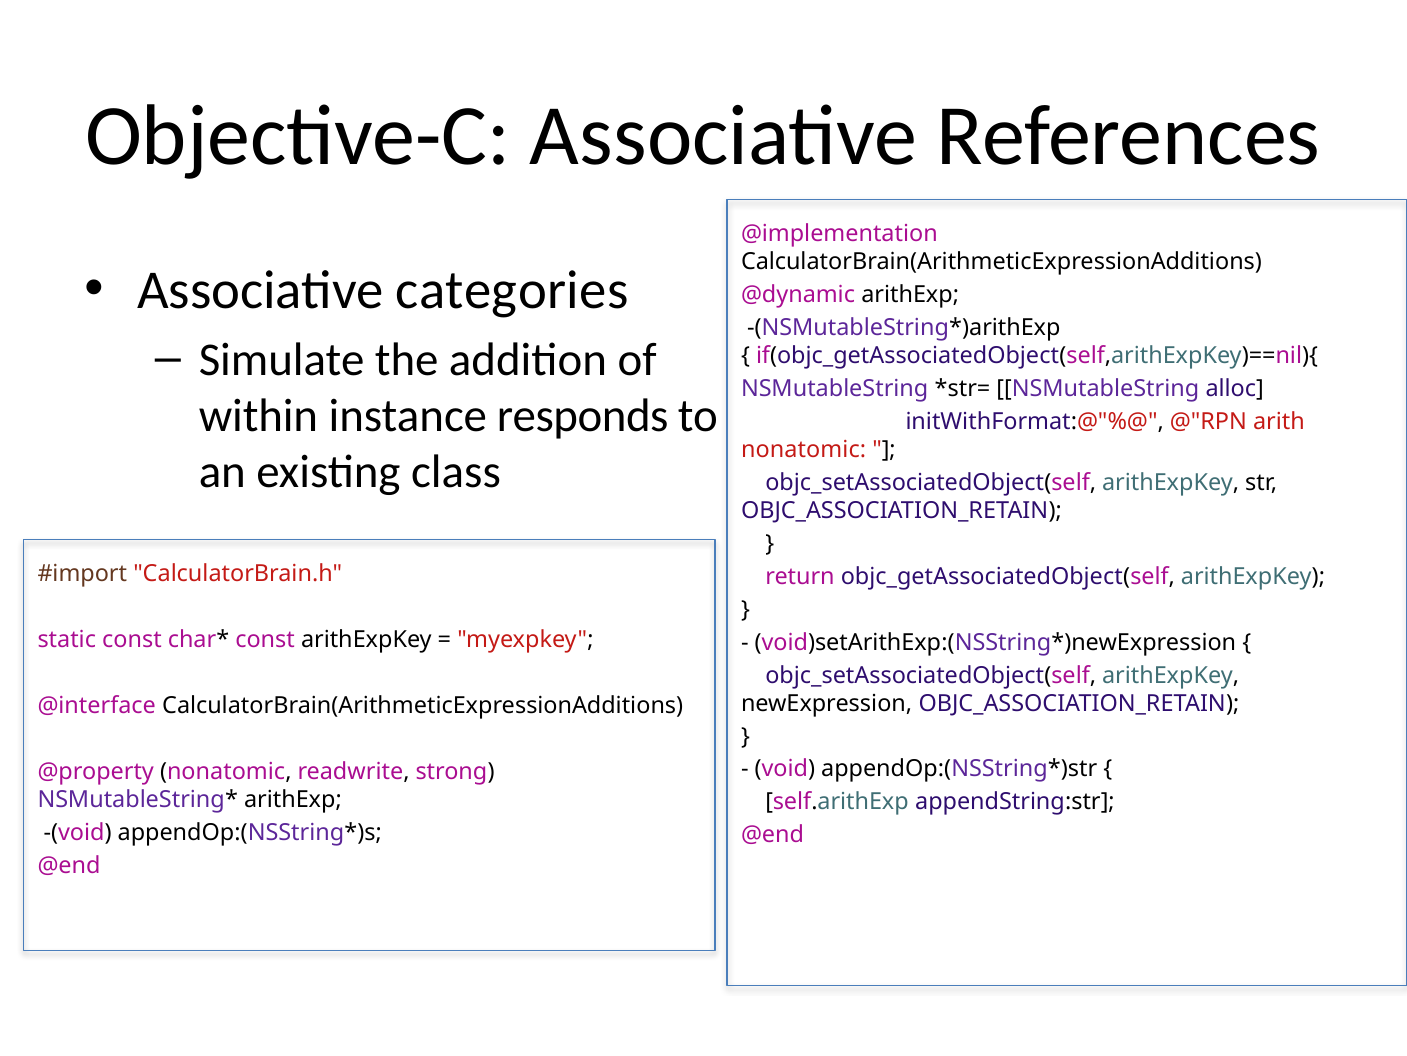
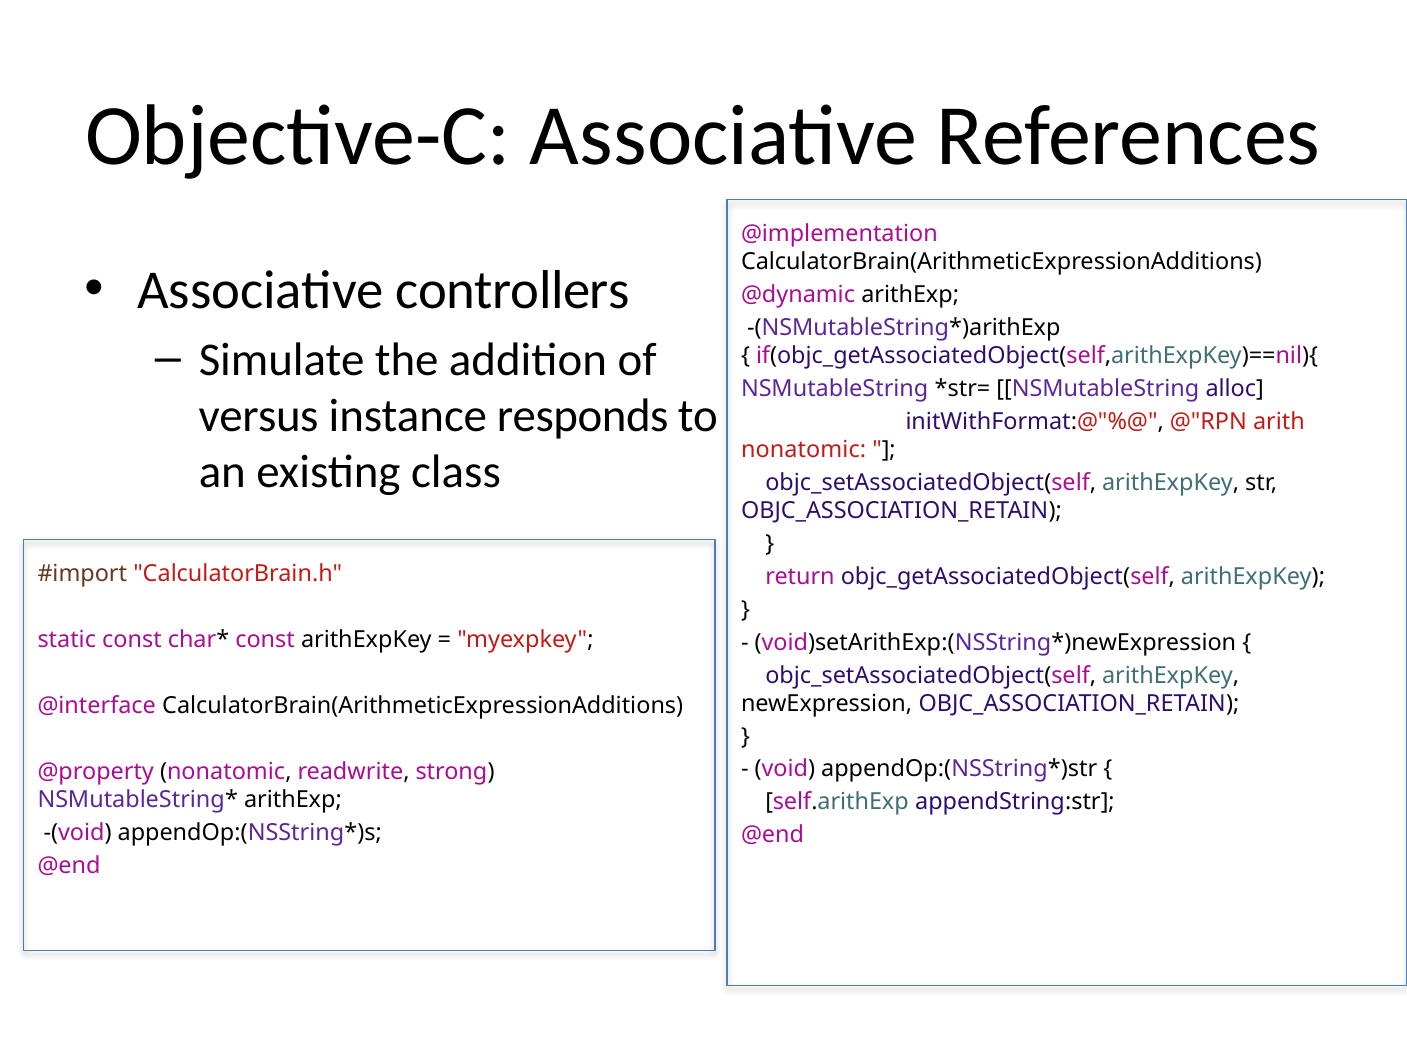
categories: categories -> controllers (513, 290)
within: within -> versus (259, 416)
